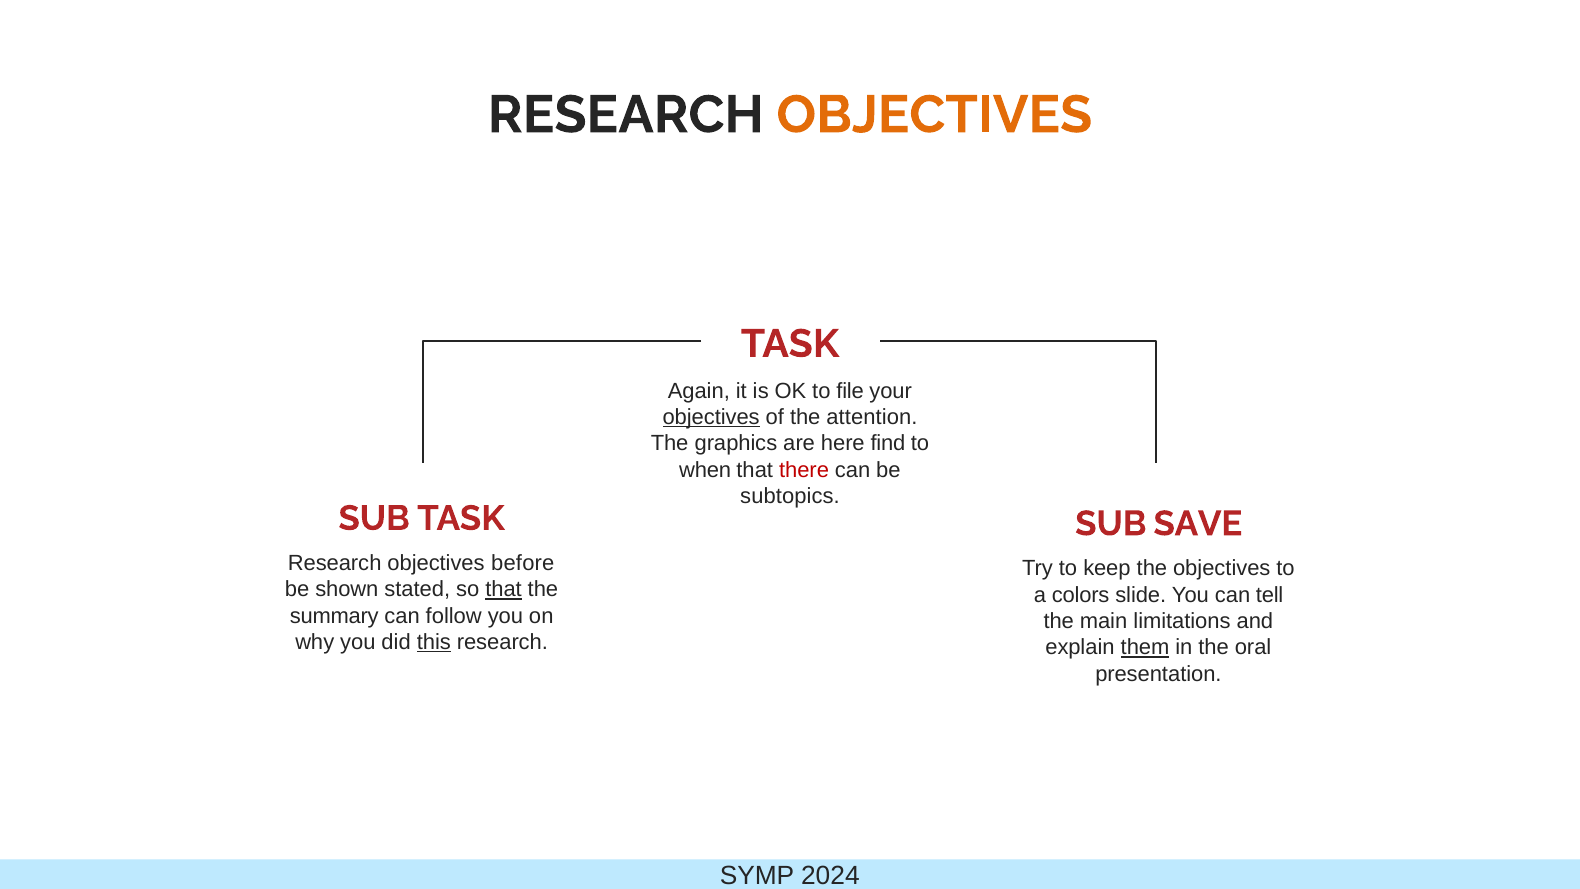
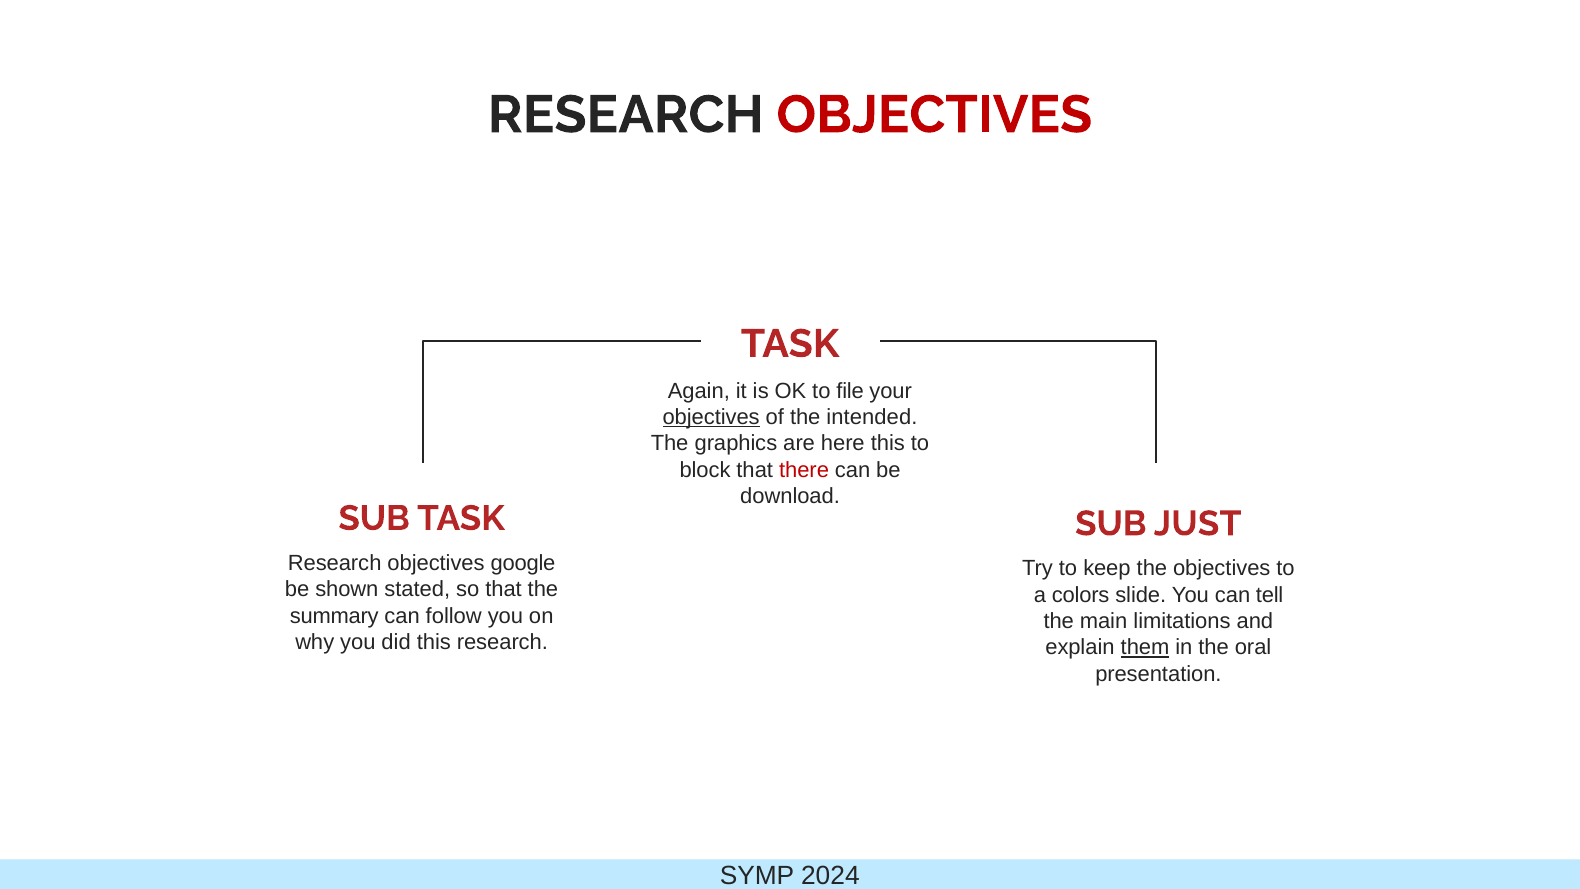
OBJECTIVES colour: orange -> red (934, 115)
attention: attention -> intended (872, 417)
here find: find -> this (888, 444)
when: when -> block (705, 470)
subtopics: subtopics -> download (790, 496)
SAVE: SAVE -> JUST (1198, 524)
before: before -> google (523, 563)
that underline: present -> none (504, 589)
this underline: present -> none (434, 642)
